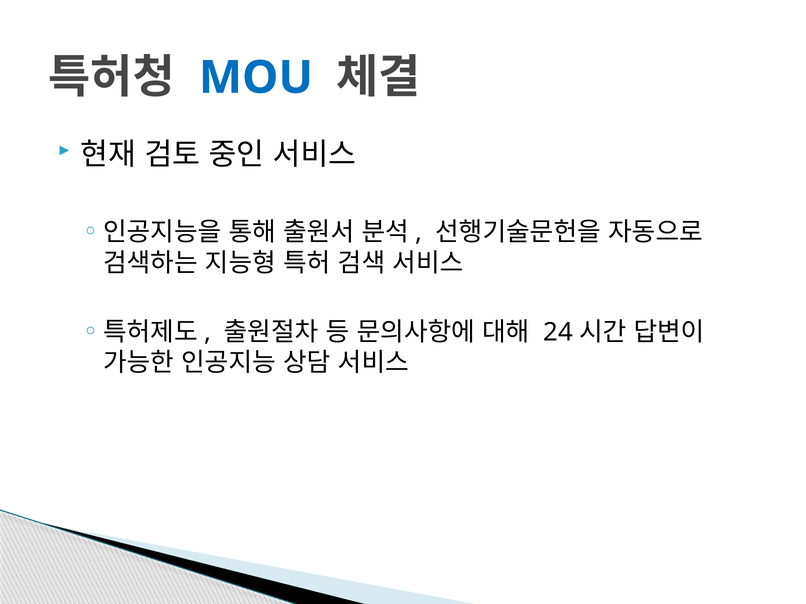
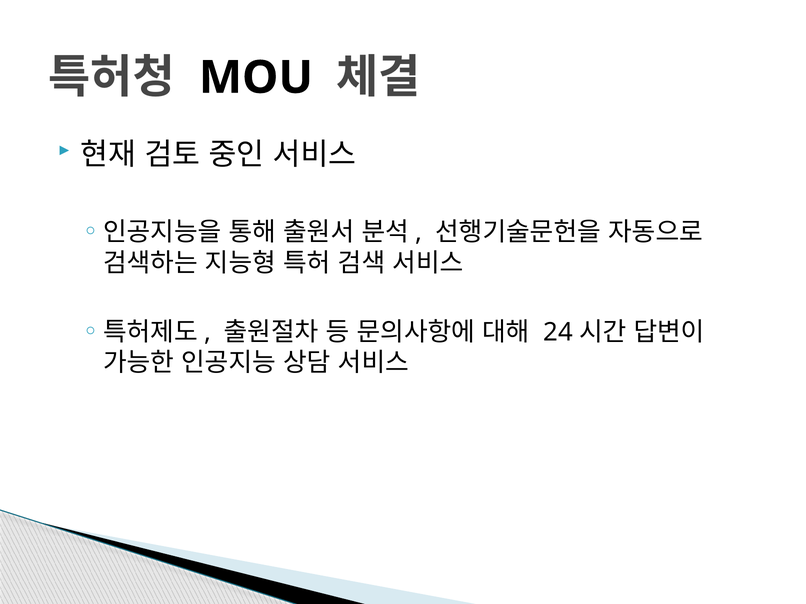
MOU colour: blue -> black (256, 78)
